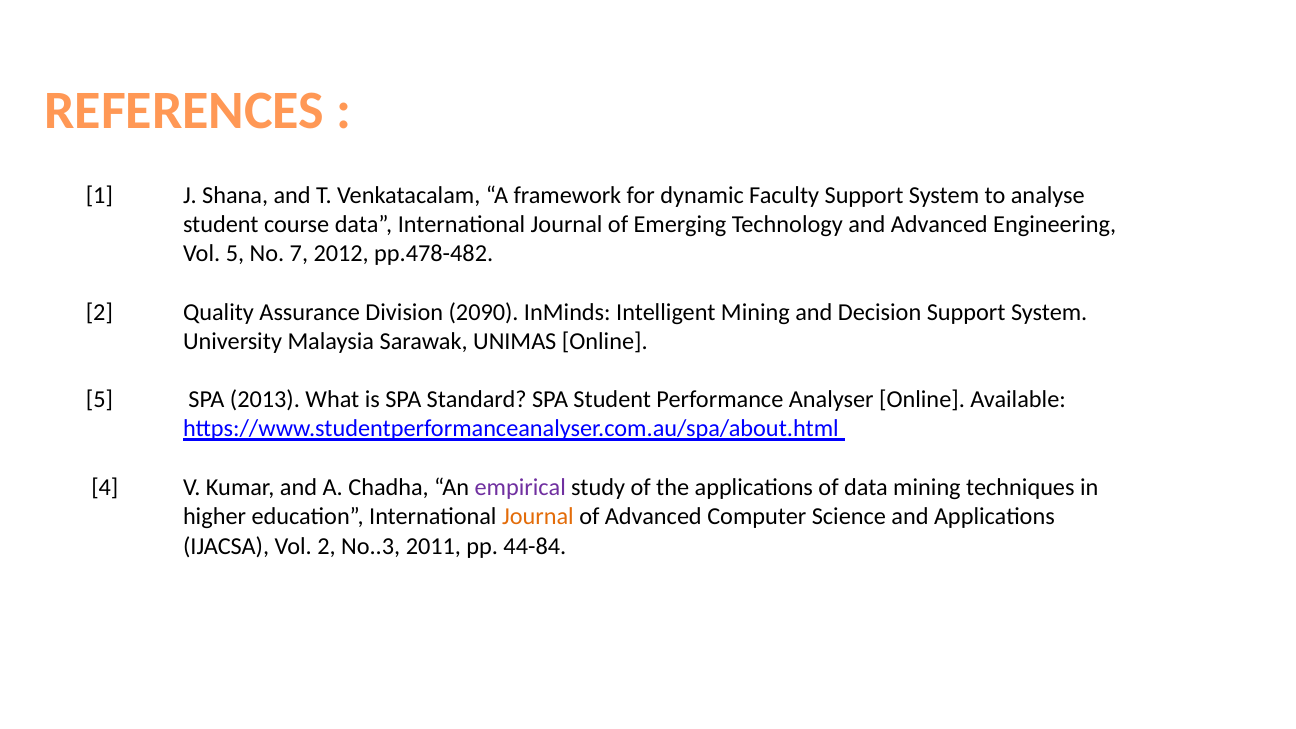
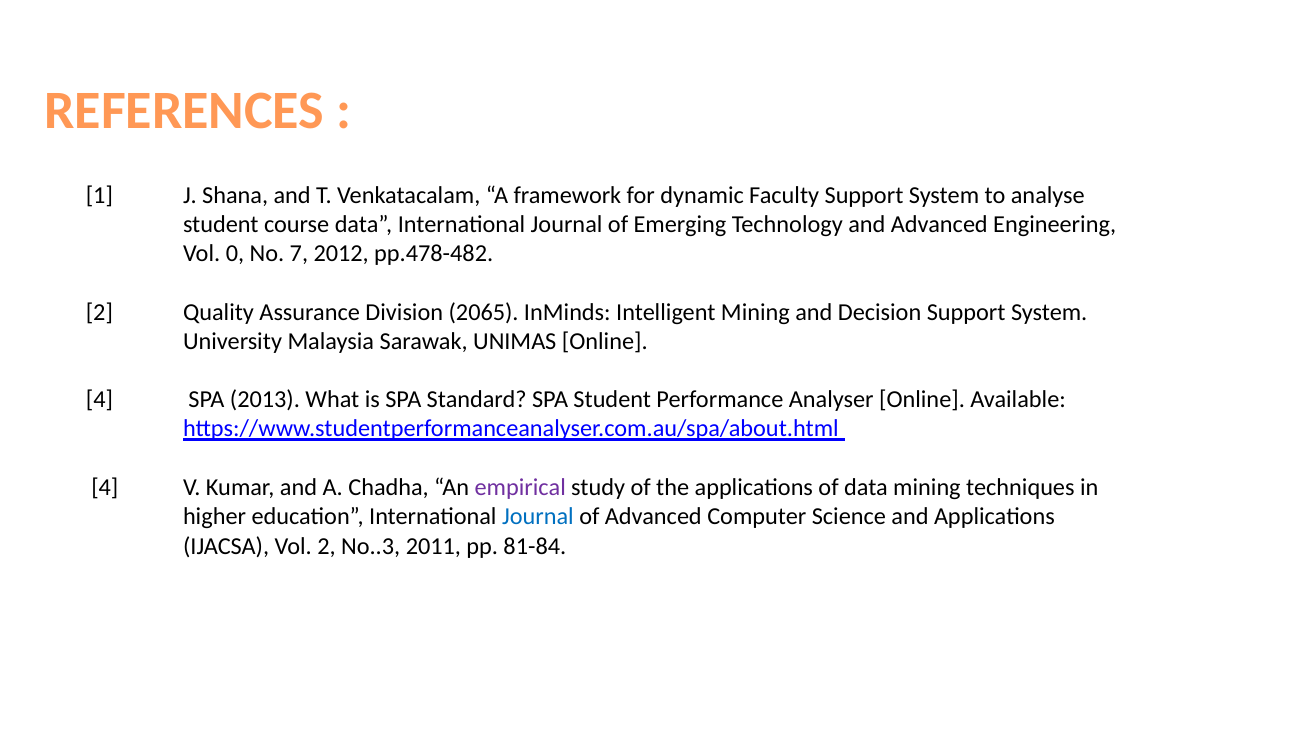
Vol 5: 5 -> 0 (235, 254)
2090: 2090 -> 2065 (484, 312)
5: 5 -> 4 (99, 400)
Journal colour: orange -> blue (538, 517)
44-84: 44-84 -> 81-84 (535, 546)
